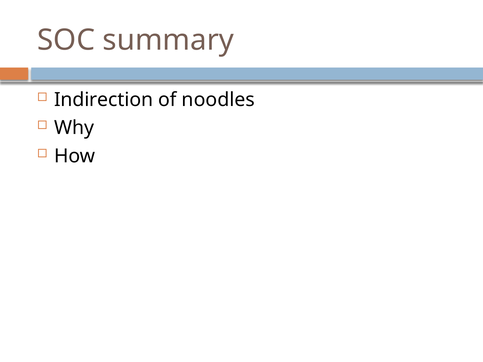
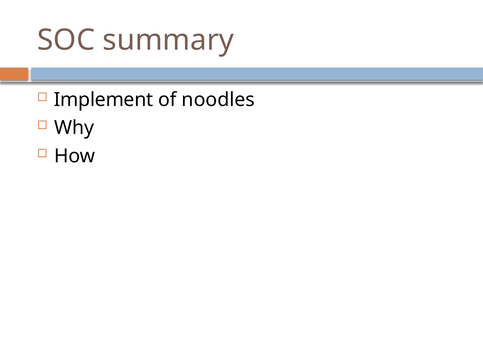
Indirection: Indirection -> Implement (104, 100)
